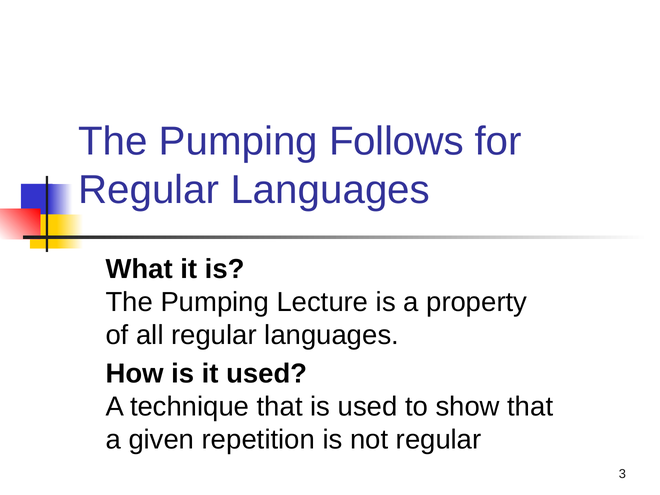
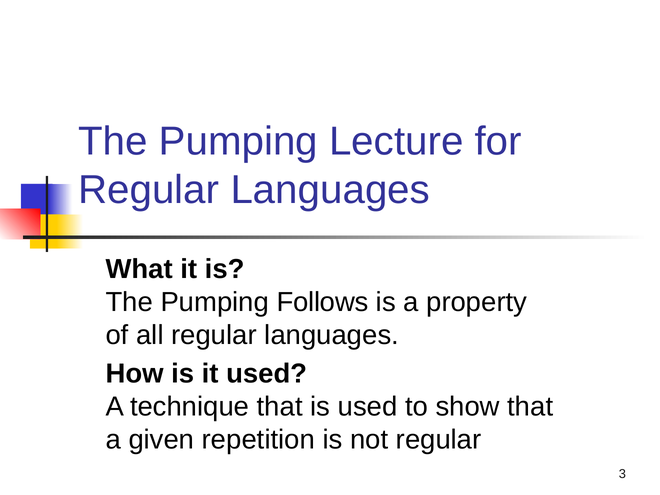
Follows: Follows -> Lecture (396, 141)
Lecture: Lecture -> Follows (323, 302)
